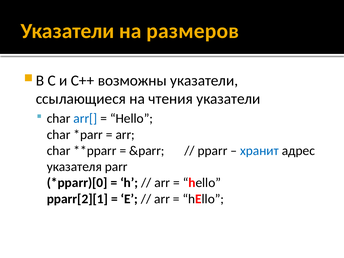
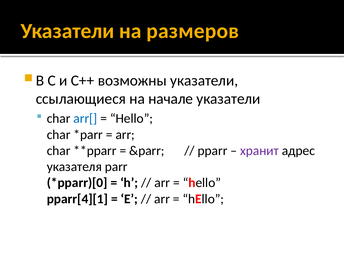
чтения: чтения -> начале (171, 99)
хранит colour: blue -> purple (259, 151)
pparr[2][1: pparr[2][1 -> pparr[4][1 (77, 199)
